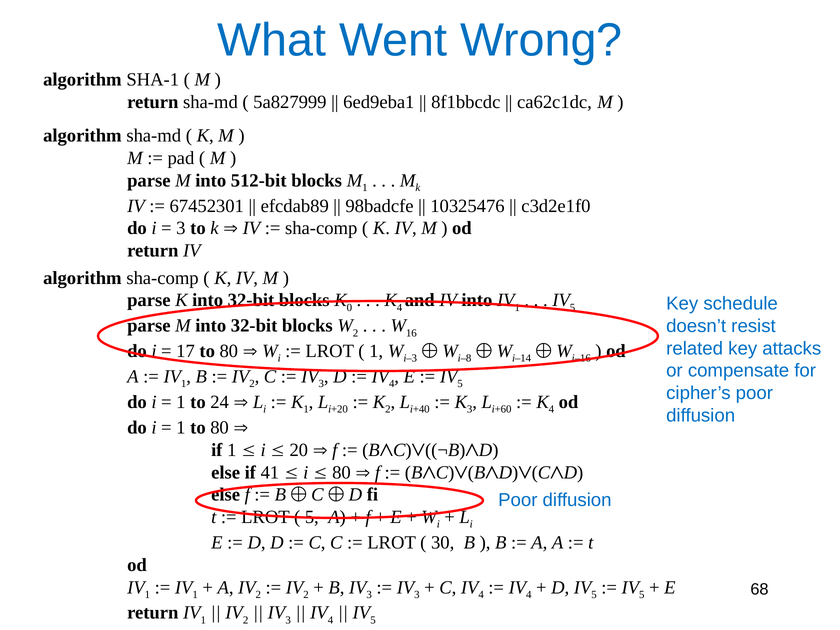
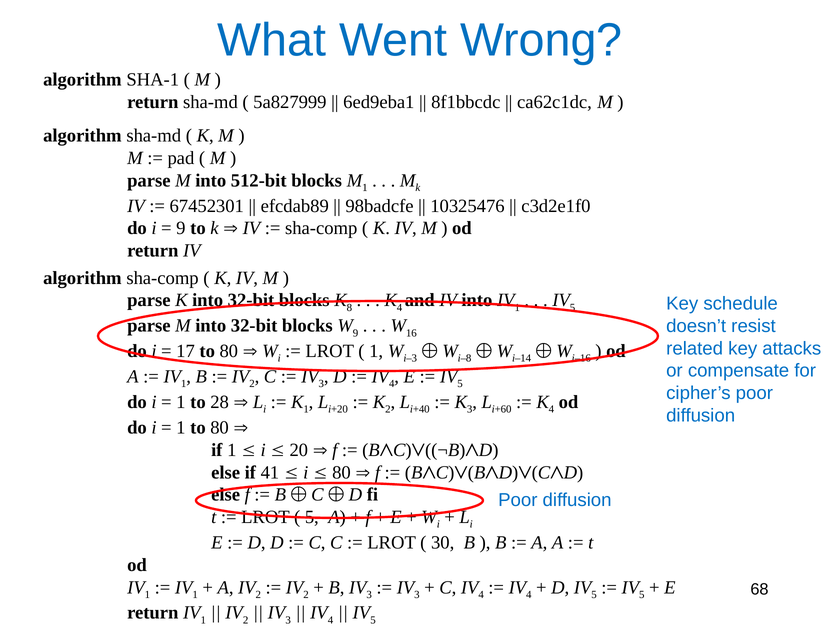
3: 3 -> 9 (181, 228)
0: 0 -> 8 (349, 307)
2: 2 -> 9 (356, 333)
24: 24 -> 28 (220, 402)
